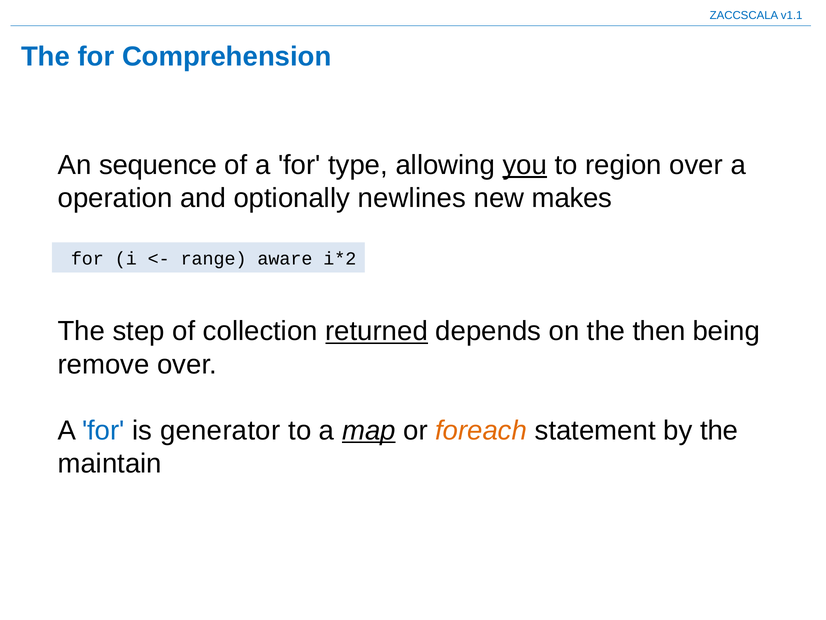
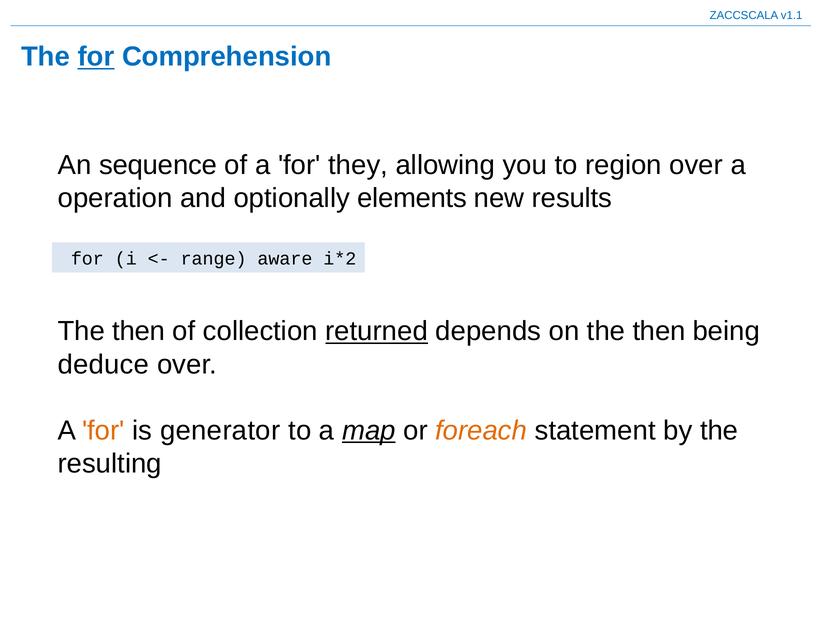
for underline: none -> present (96, 57)
type: type -> they (358, 165)
you underline: present -> none (525, 165)
newlines: newlines -> elements (412, 198)
makes: makes -> results (572, 198)
step: step -> then (139, 331)
remove: remove -> deduce (103, 364)
for colour: blue -> orange (103, 430)
maintain: maintain -> resulting (110, 463)
